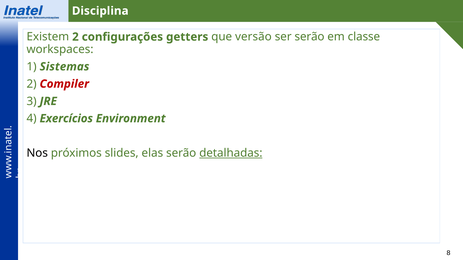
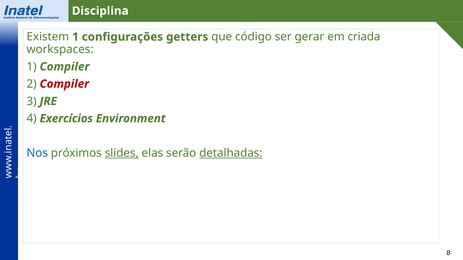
Existem 2: 2 -> 1 (75, 37)
versão: versão -> código (253, 37)
ser serão: serão -> gerar (309, 37)
classe: classe -> criada (364, 37)
1 Sistemas: Sistemas -> Compiler (65, 67)
Nos colour: black -> blue (37, 153)
slides underline: none -> present (122, 153)
